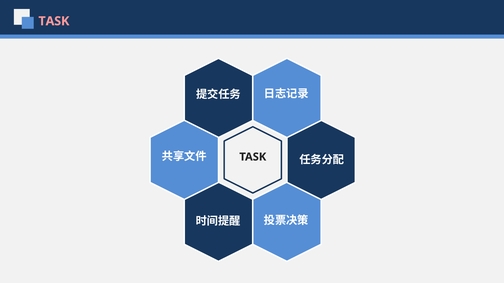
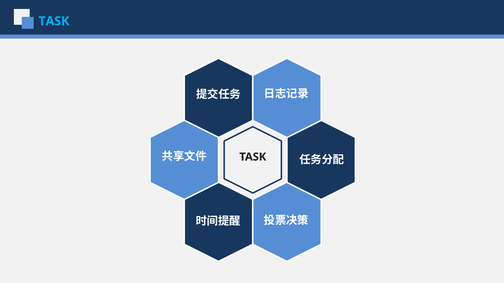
TASK colour: pink -> light blue (54, 21)
